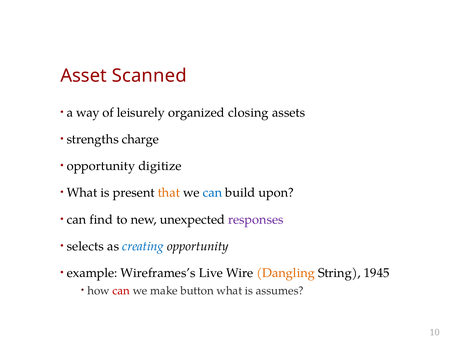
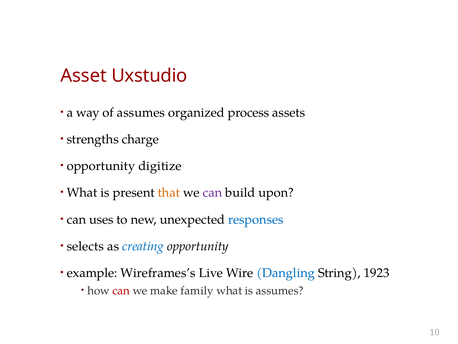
Scanned: Scanned -> Uxstudio (149, 76)
of leisurely: leisurely -> assumes (141, 112)
closing: closing -> process (249, 112)
can colour: blue -> purple (212, 192)
find: find -> uses (101, 219)
responses colour: purple -> blue (256, 219)
Dangling colour: orange -> blue (286, 273)
1945: 1945 -> 1923 (377, 273)
button: button -> family (197, 290)
